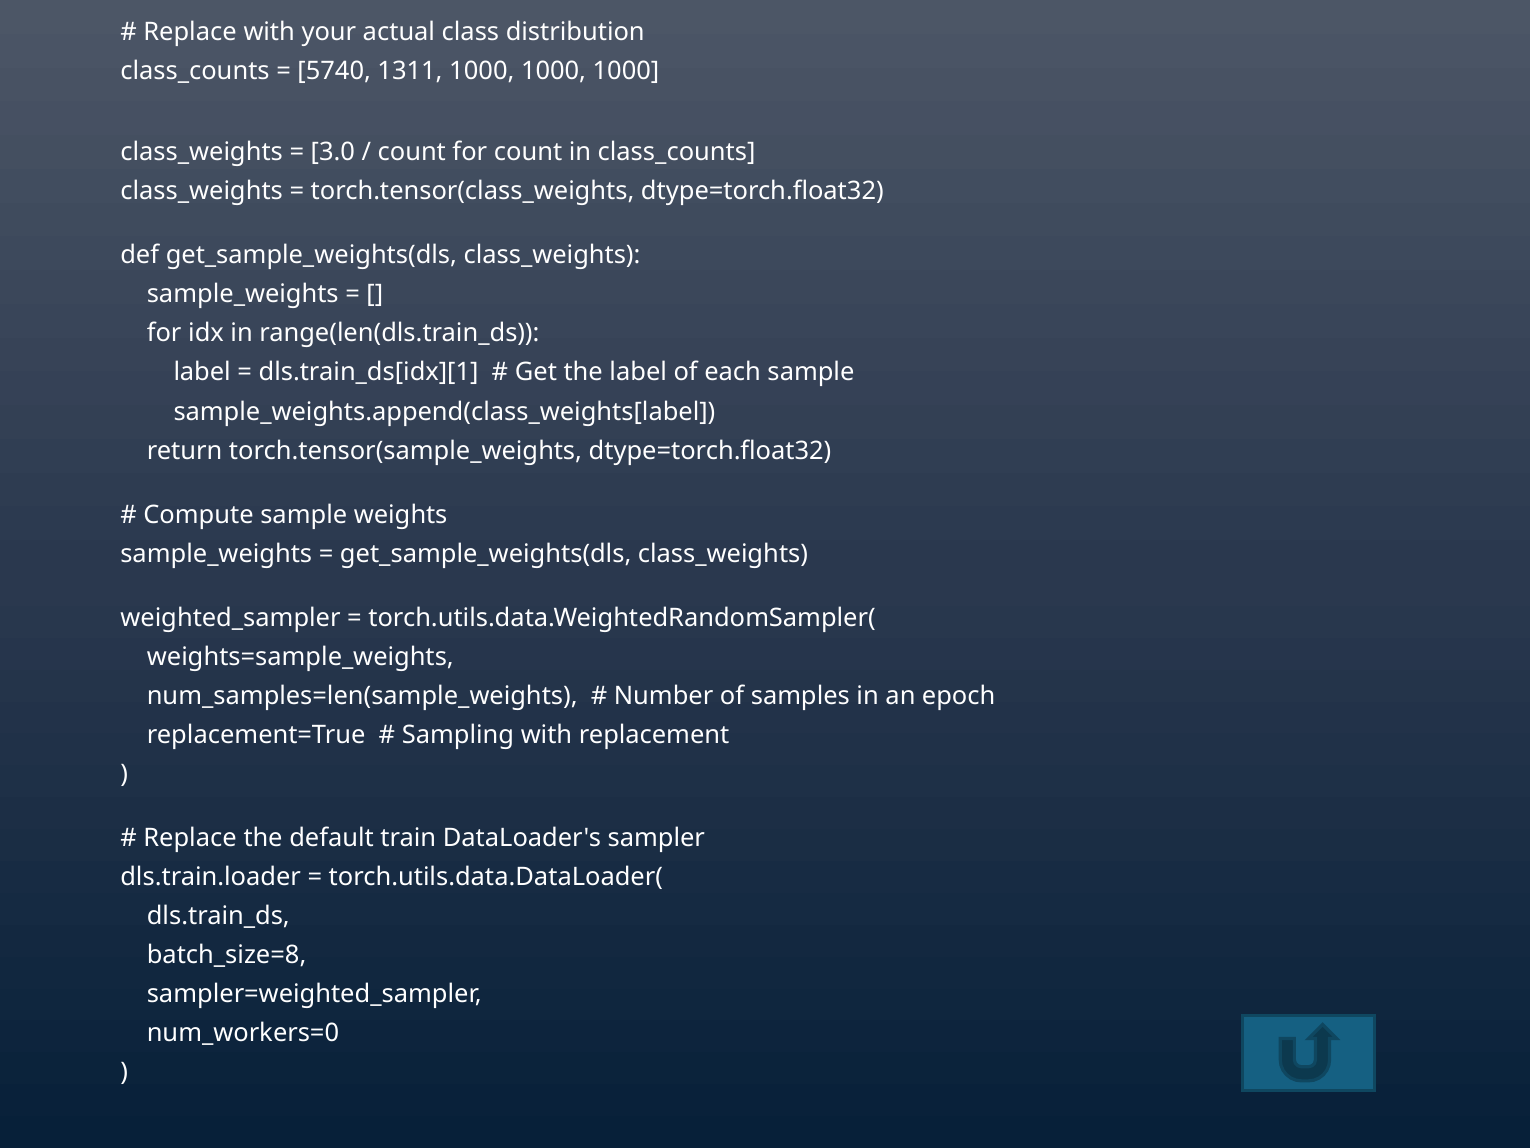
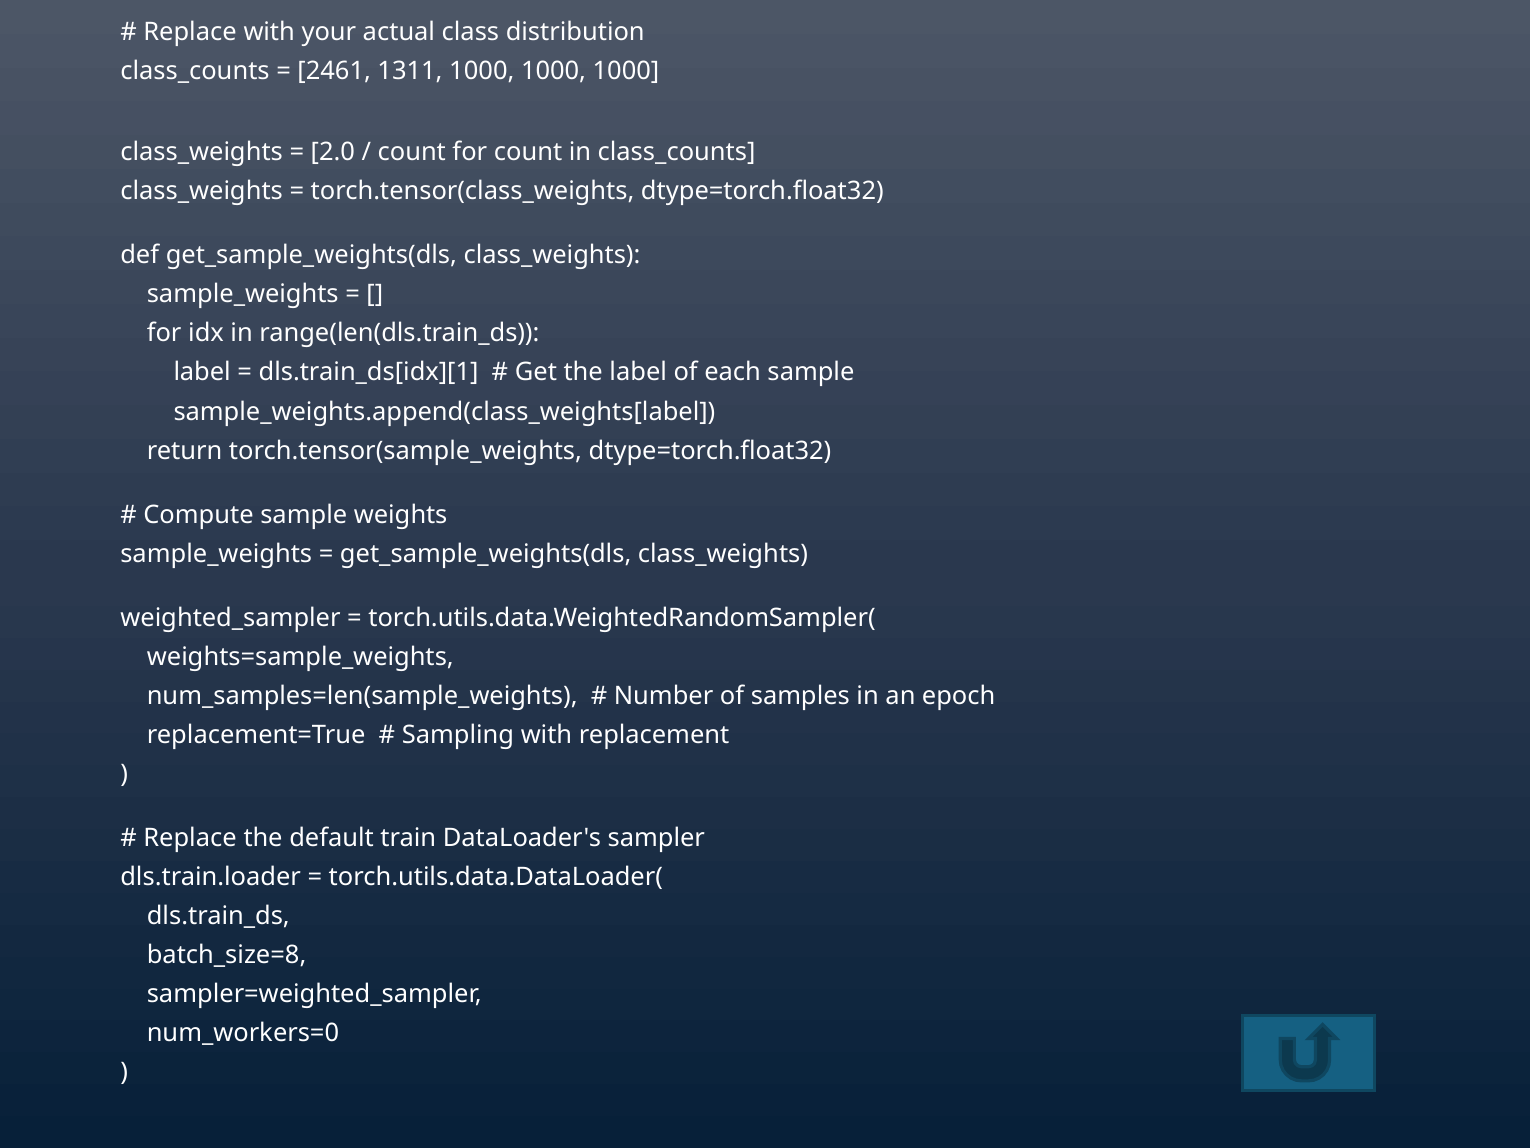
5740: 5740 -> 2461 (334, 71)
3.0: 3.0 -> 2.0 (333, 152)
